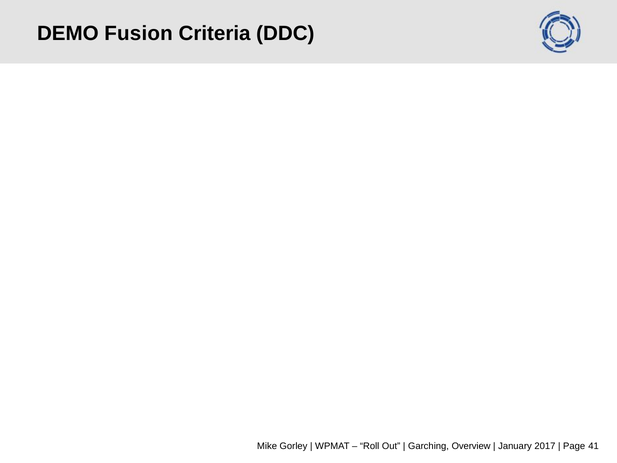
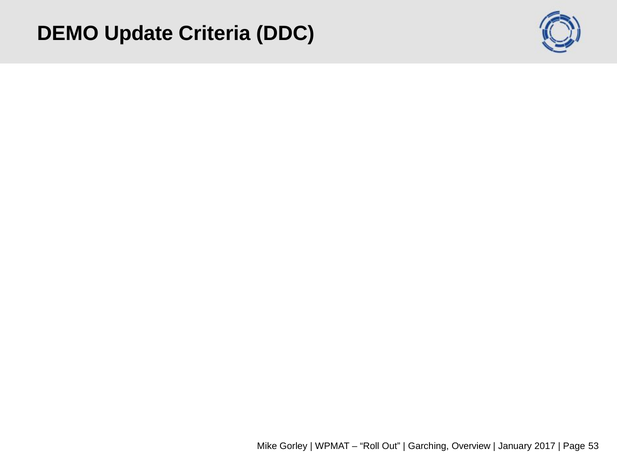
Fusion: Fusion -> Update (139, 33)
41: 41 -> 53 (594, 446)
